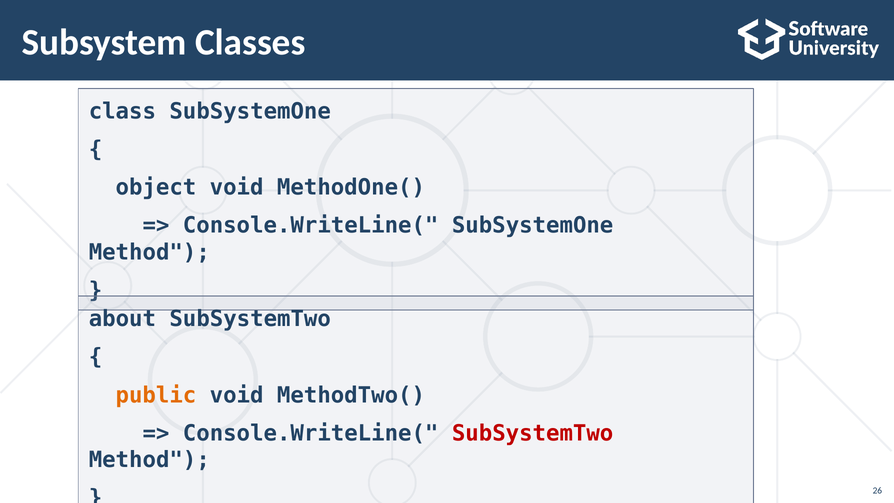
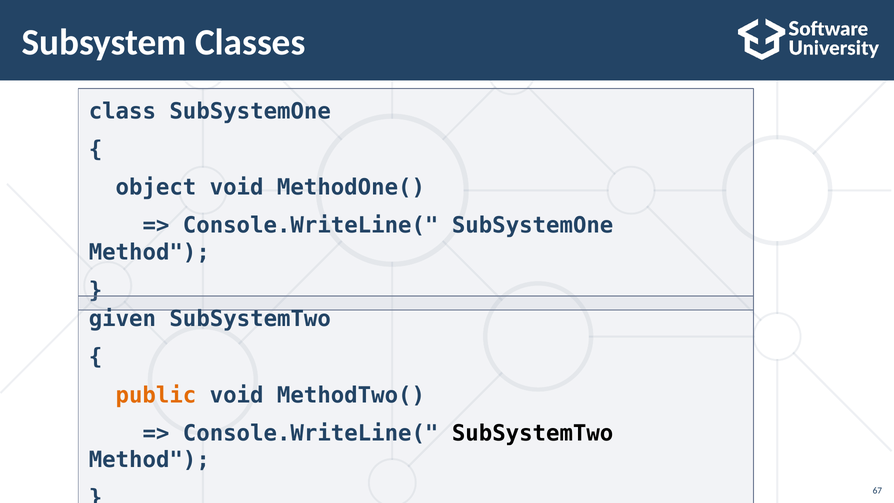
about: about -> given (122, 319)
SubSystemTwo colour: red -> black (533, 433)
26: 26 -> 67 (877, 491)
